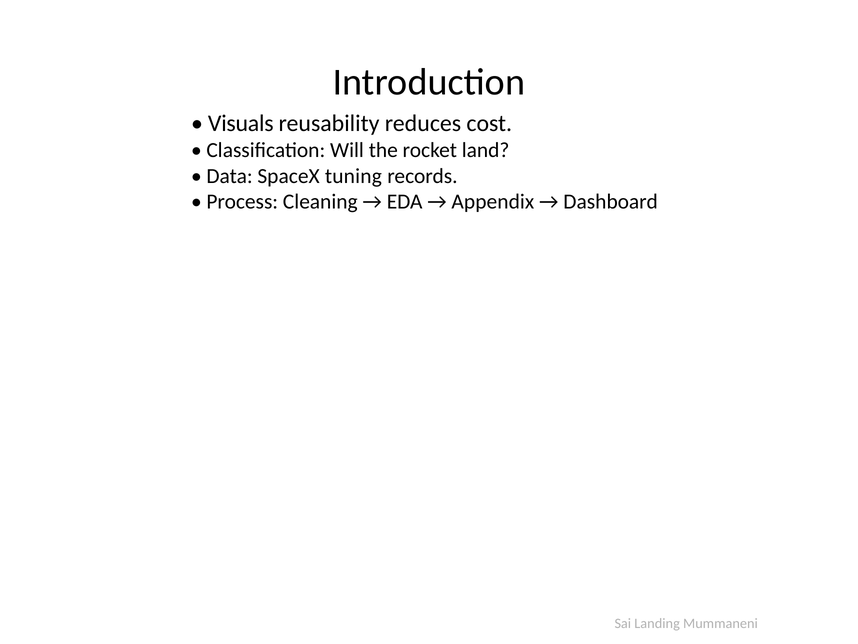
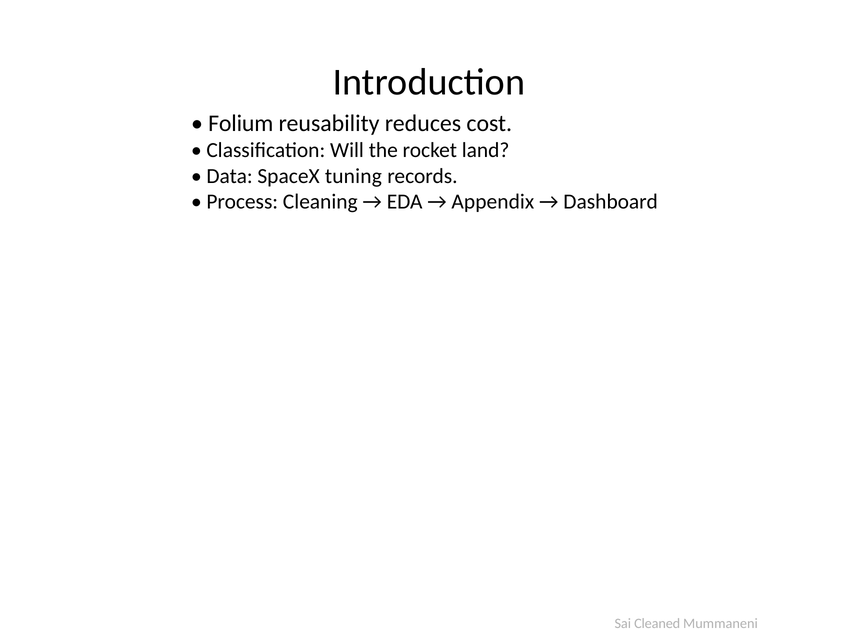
Visuals: Visuals -> Folium (241, 123)
Landing: Landing -> Cleaned (657, 623)
